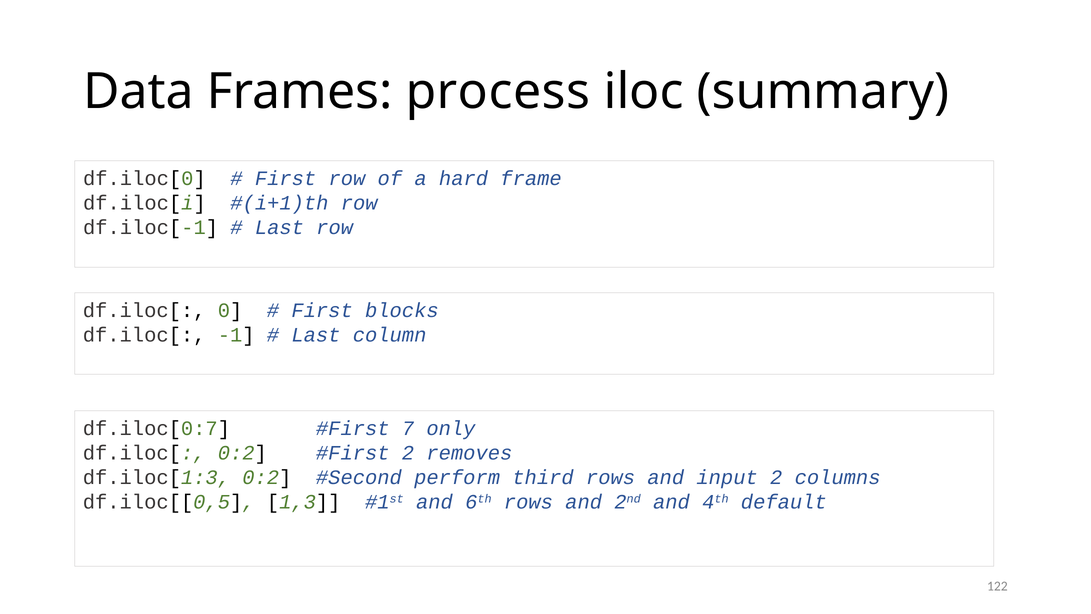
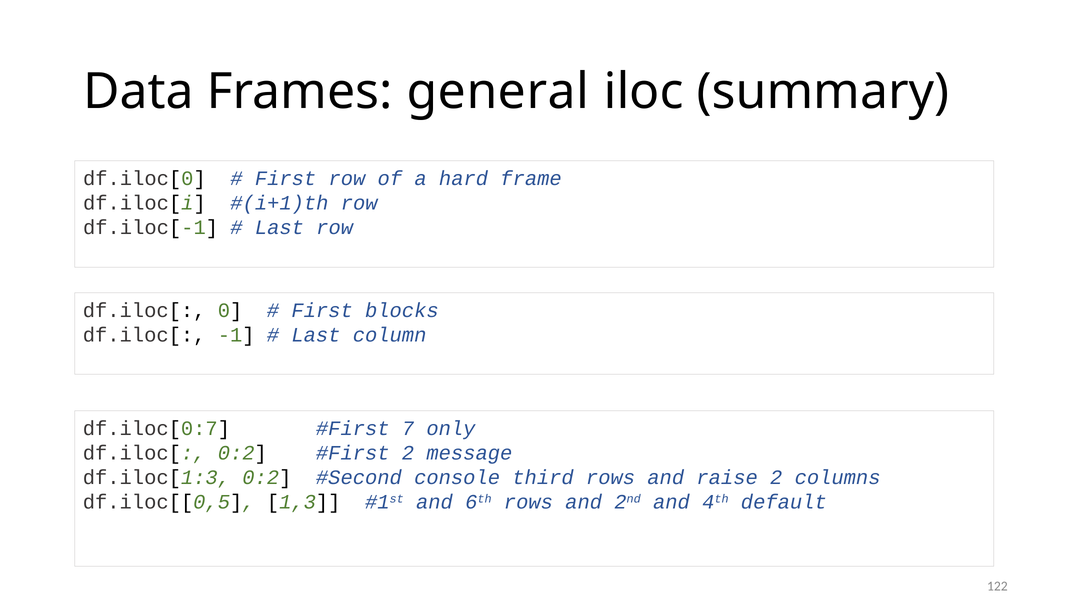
process: process -> general (498, 92)
removes: removes -> message (469, 453)
perform: perform -> console (457, 477)
input: input -> raise (727, 477)
